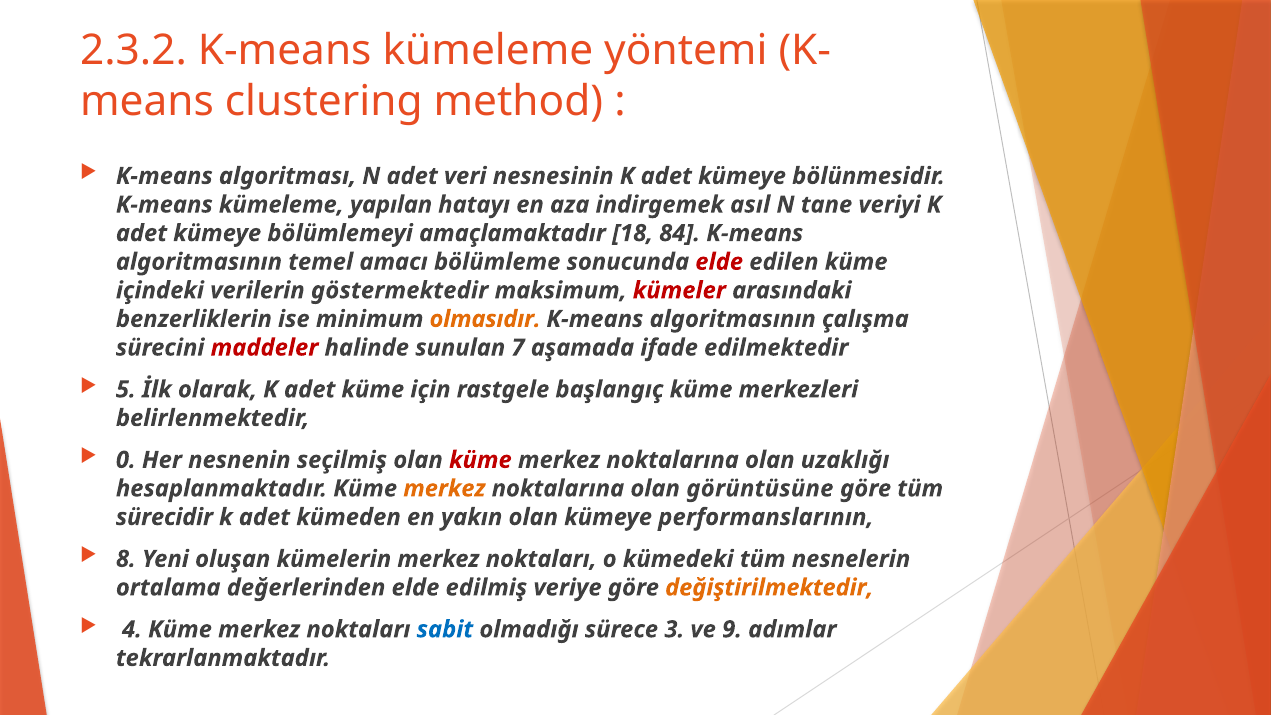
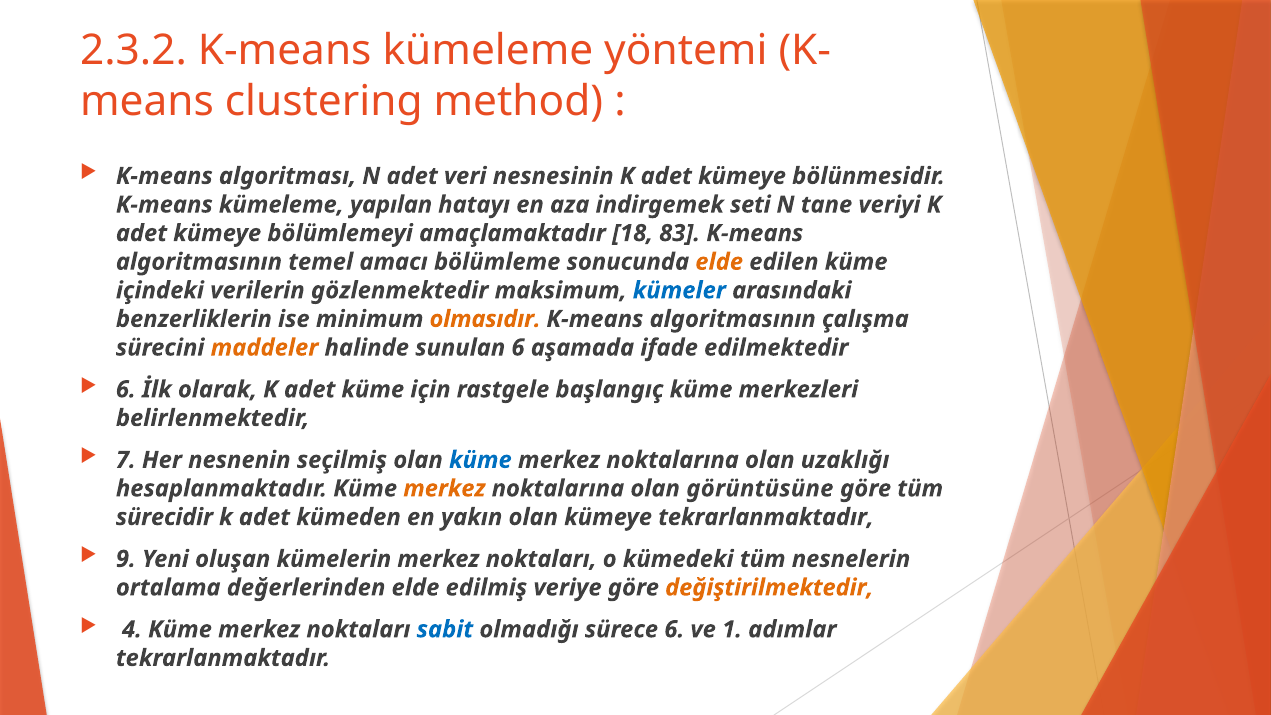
asıl: asıl -> seti (750, 205)
84: 84 -> 83 (680, 233)
elde colour: red -> orange (719, 262)
göstermektedir: göstermektedir -> gözlenmektedir (400, 290)
kümeler colour: red -> blue (679, 290)
maddeler colour: red -> orange (265, 348)
sunulan 7: 7 -> 6 (518, 348)
5: 5 -> 6 (126, 389)
0: 0 -> 7 (126, 460)
küme colour: red -> blue (480, 460)
kümeye performanslarının: performanslarının -> tekrarlanmaktadır (766, 517)
8: 8 -> 9 (126, 559)
sürece 3: 3 -> 6 (674, 629)
9: 9 -> 1 (732, 629)
